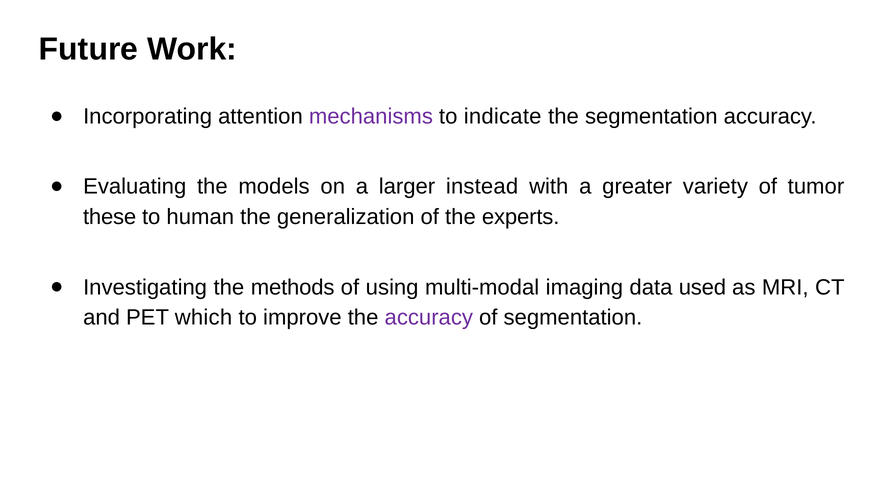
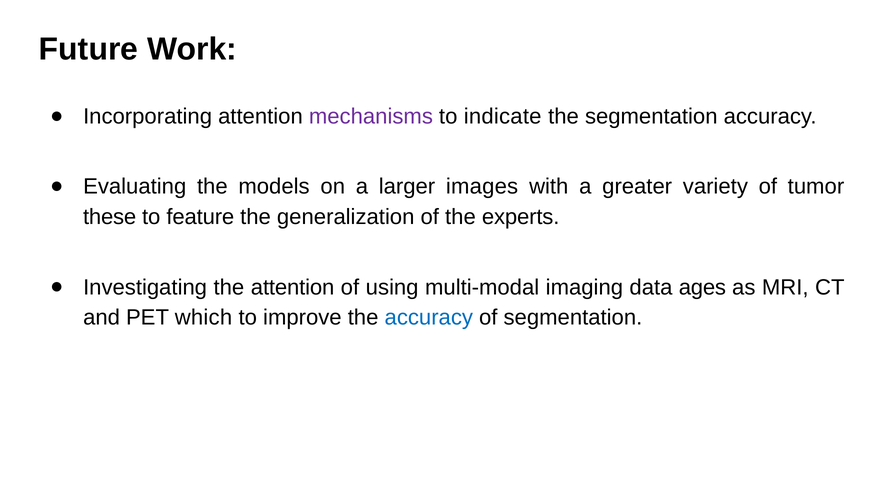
instead: instead -> images (482, 187)
human: human -> feature (200, 217)
the methods: methods -> attention (293, 287)
used: used -> ages (702, 287)
accuracy colour: purple -> blue (429, 318)
